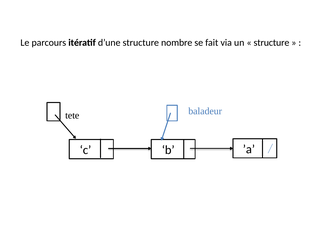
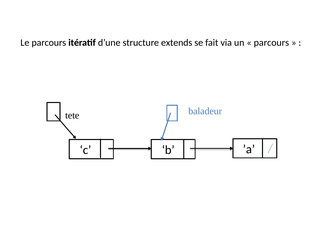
nombre: nombre -> extends (177, 43)
structure: structure -> parcours (271, 43)
